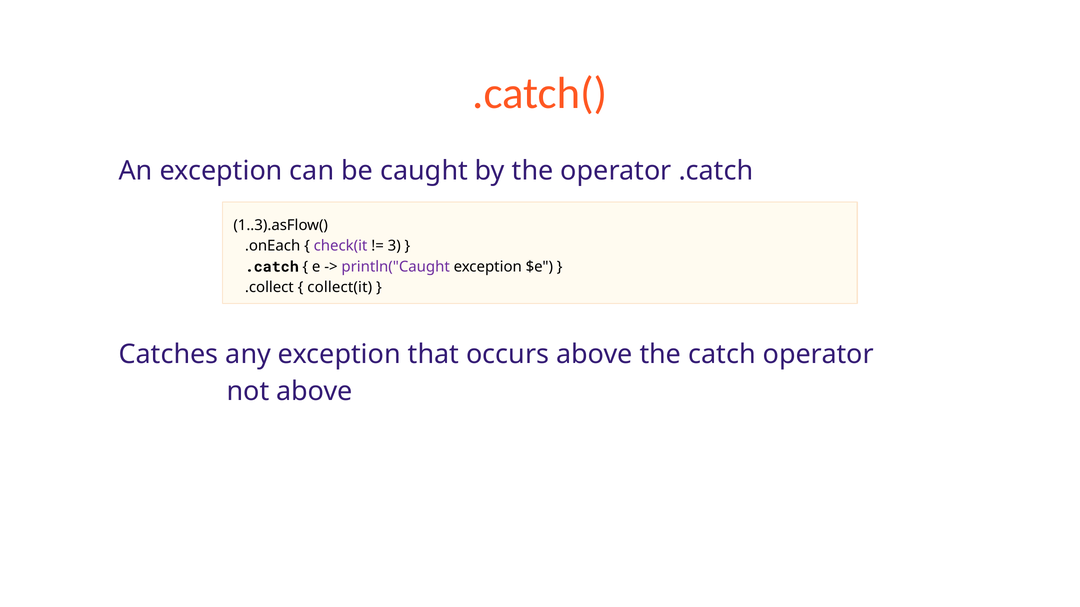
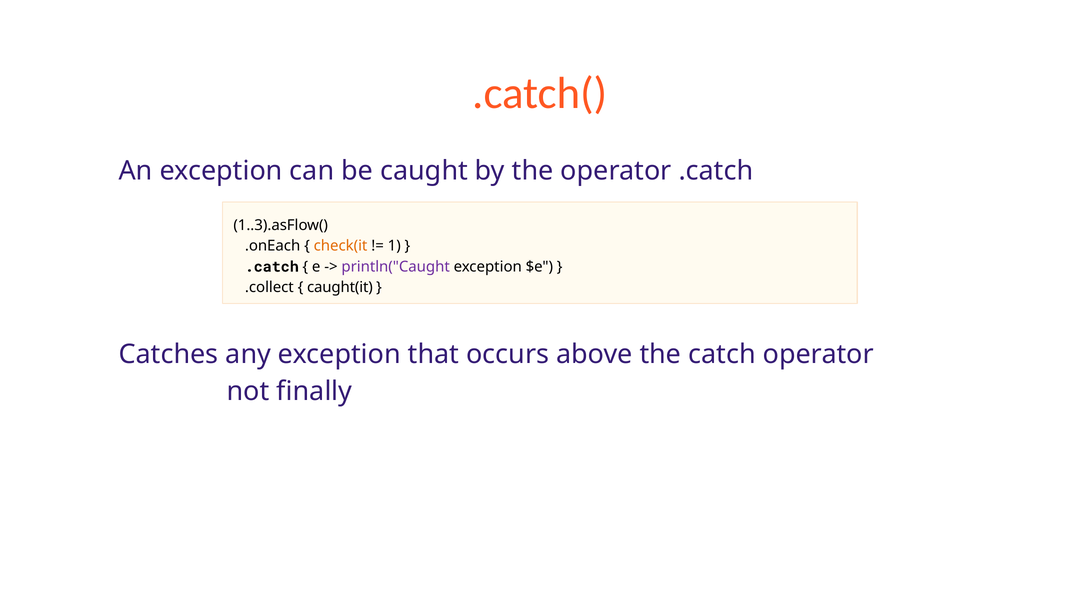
check(it colour: purple -> orange (341, 246)
3: 3 -> 1 (394, 246)
collect(it: collect(it -> caught(it (340, 288)
not above: above -> finally (314, 392)
